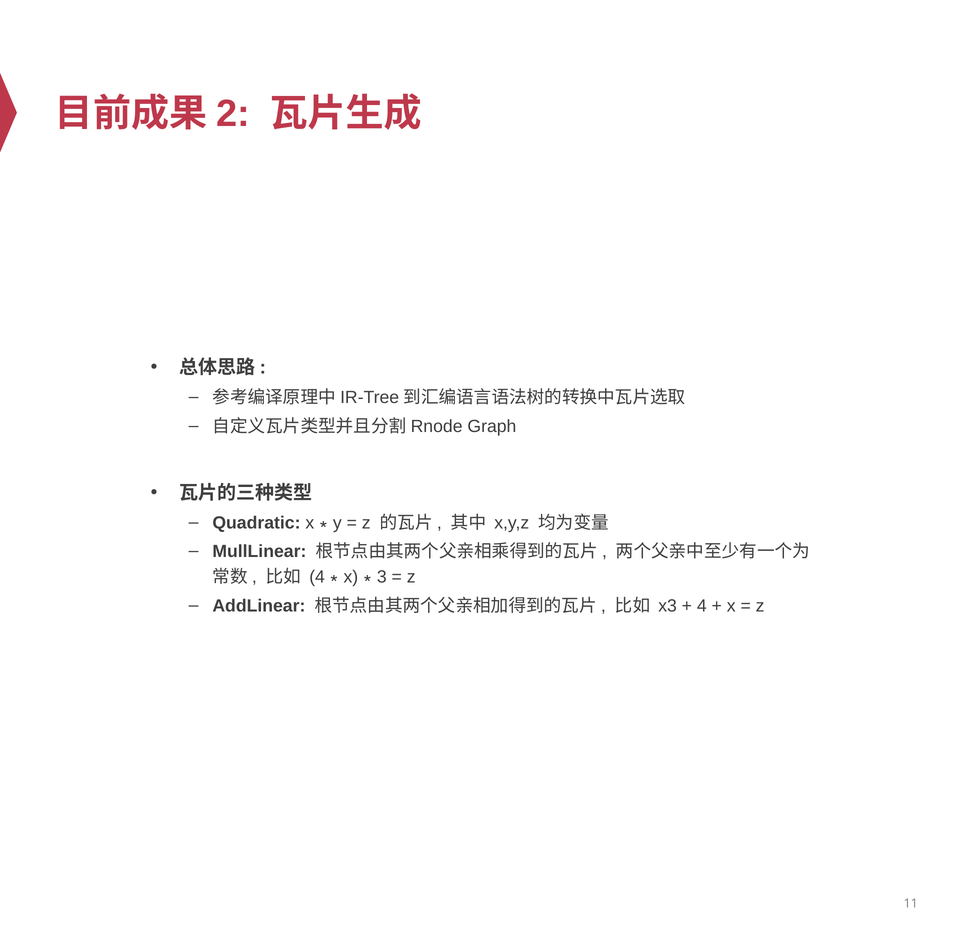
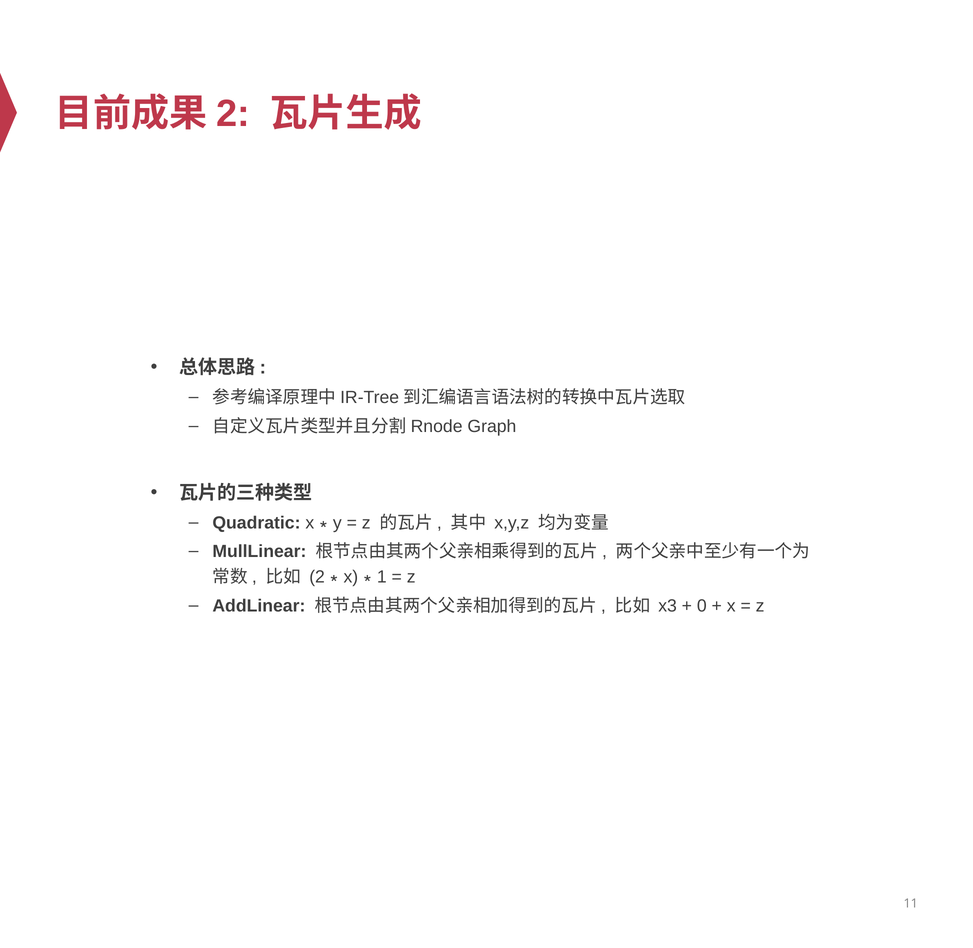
4: 4 -> 2 (317, 577)
3: 3 -> 1 (382, 577)
4: 4 -> 0 (702, 606)
